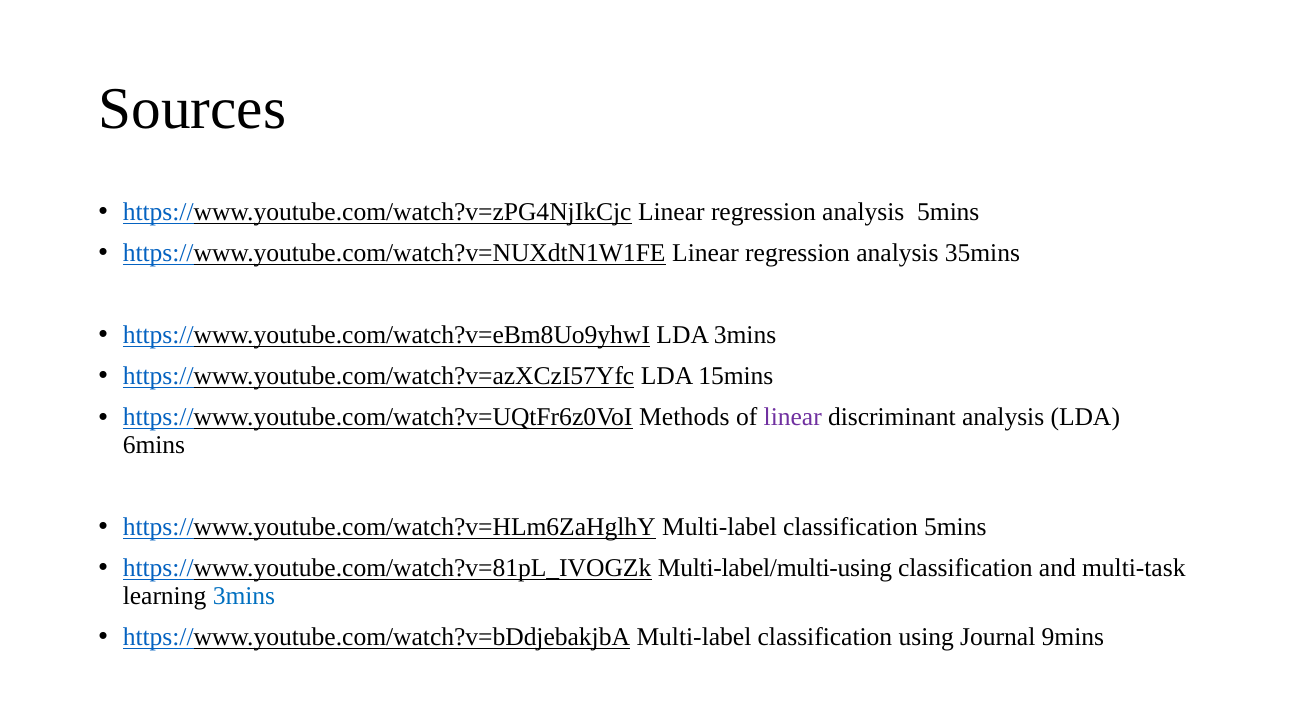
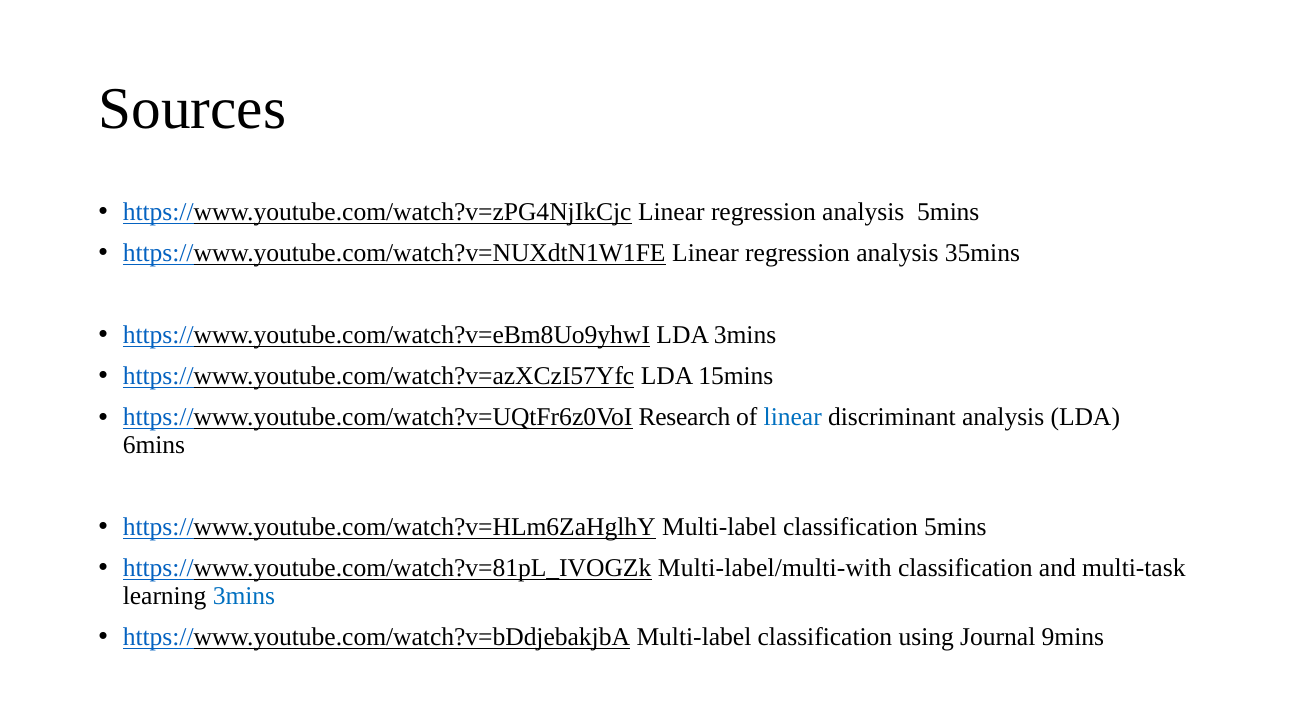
Methods: Methods -> Research (684, 418)
linear colour: purple -> blue (793, 418)
Multi-label/multi-using: Multi-label/multi-using -> Multi-label/multi-with (775, 569)
